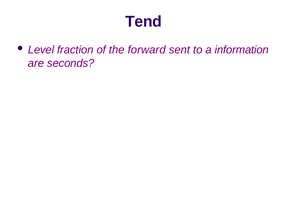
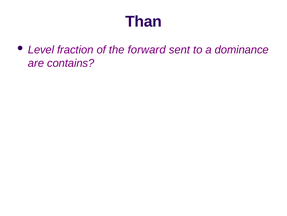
Tend: Tend -> Than (144, 21)
information: information -> dominance (242, 50)
seconds: seconds -> contains (71, 63)
